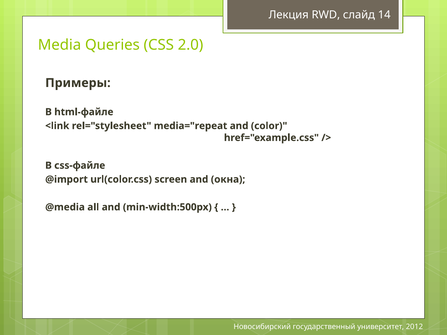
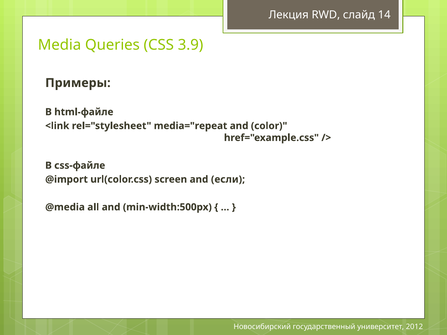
2.0: 2.0 -> 3.9 (191, 45)
окна: окна -> если (228, 179)
